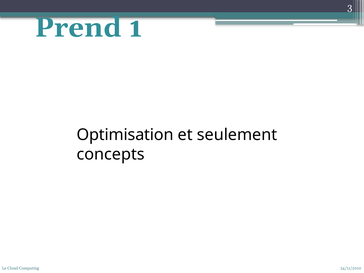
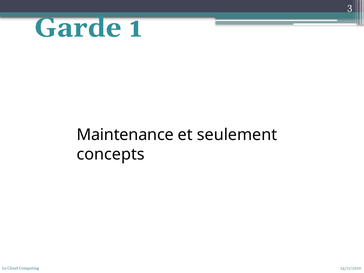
Prend: Prend -> Garde (78, 28)
Optimisation: Optimisation -> Maintenance (125, 135)
